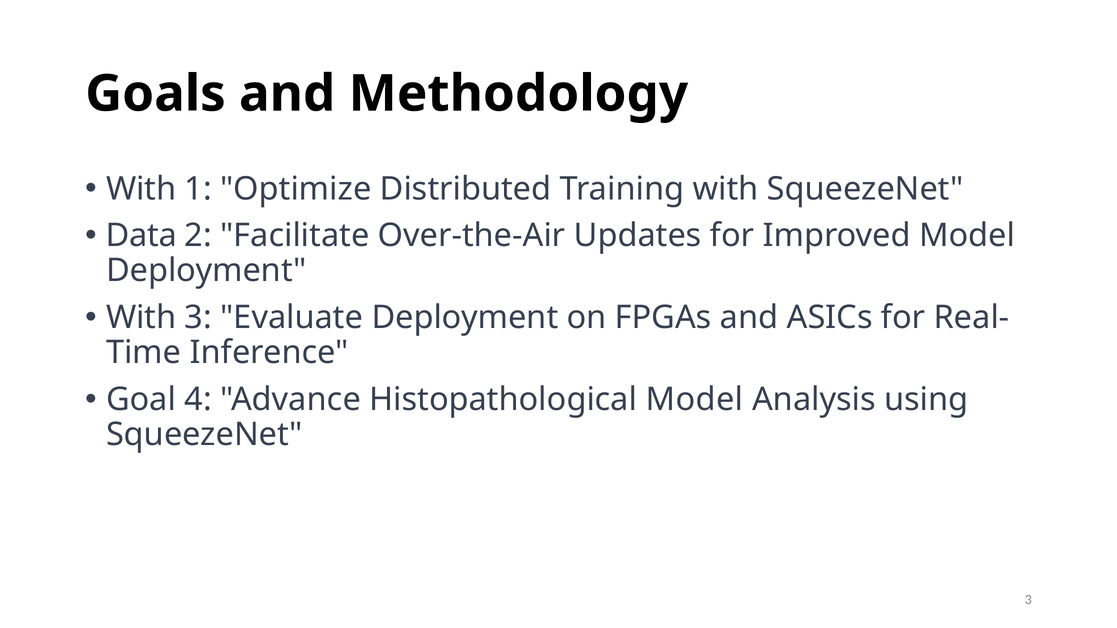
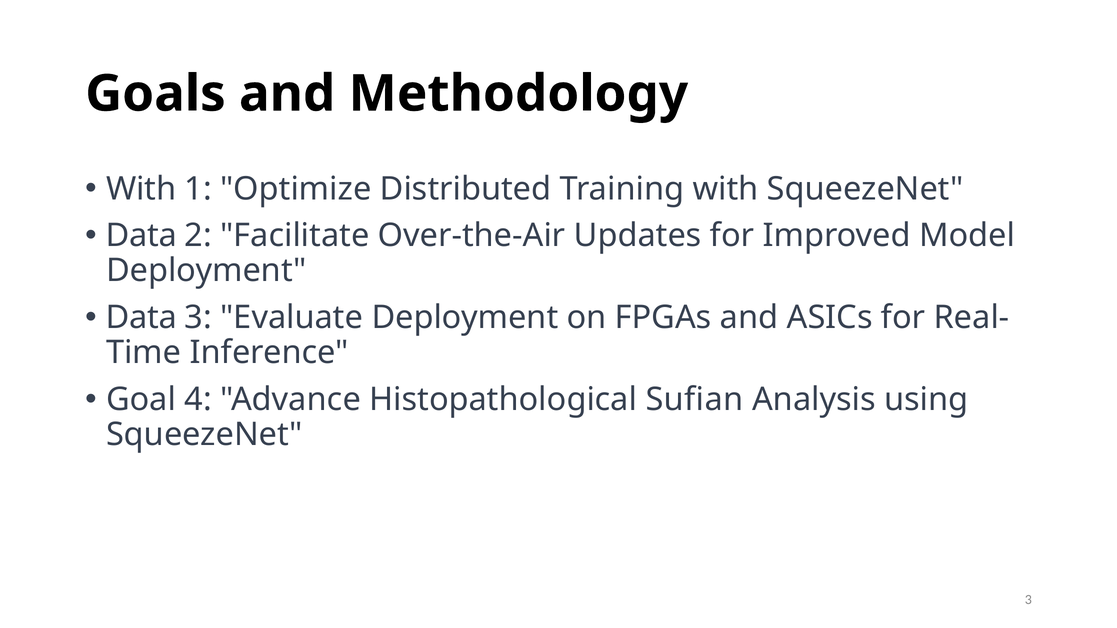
With: With -> Data (141, 318)
Histopathological Model: Model -> Sufian (694, 400)
